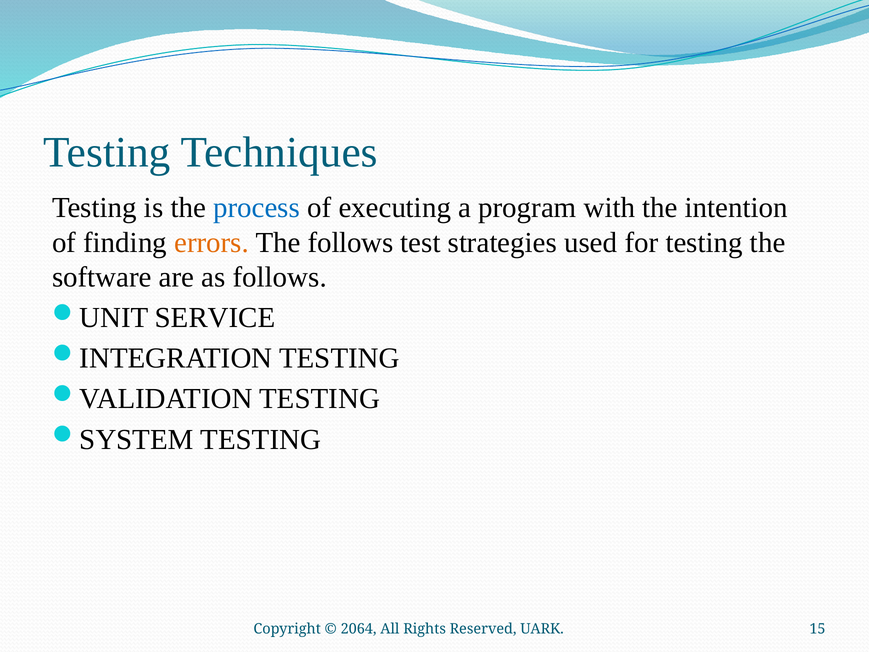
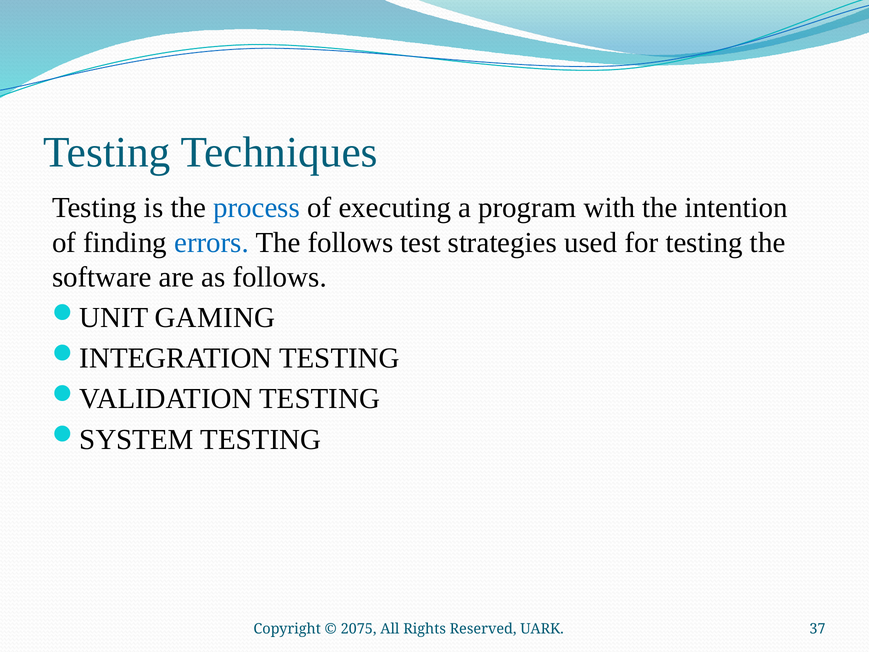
errors colour: orange -> blue (212, 242)
SERVICE: SERVICE -> GAMING (215, 318)
2064: 2064 -> 2075 (359, 629)
15: 15 -> 37 (818, 629)
